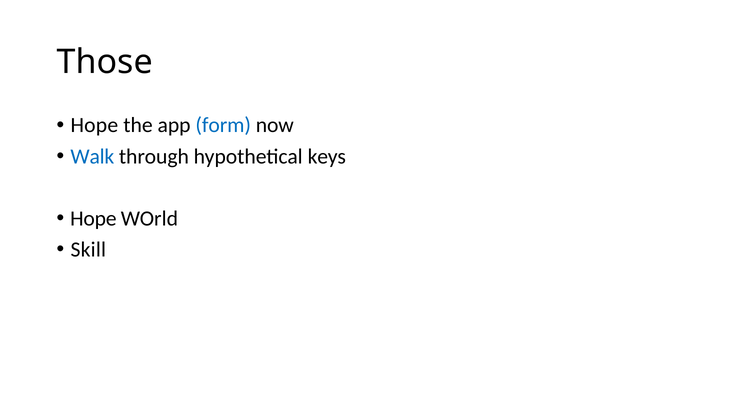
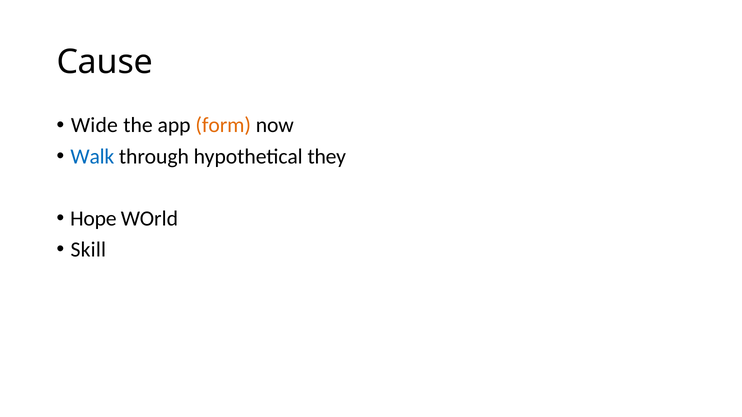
Those: Those -> Cause (105, 62)
Hope: Hope -> Wide (94, 125)
form colour: blue -> orange (223, 125)
keys: keys -> they (327, 157)
